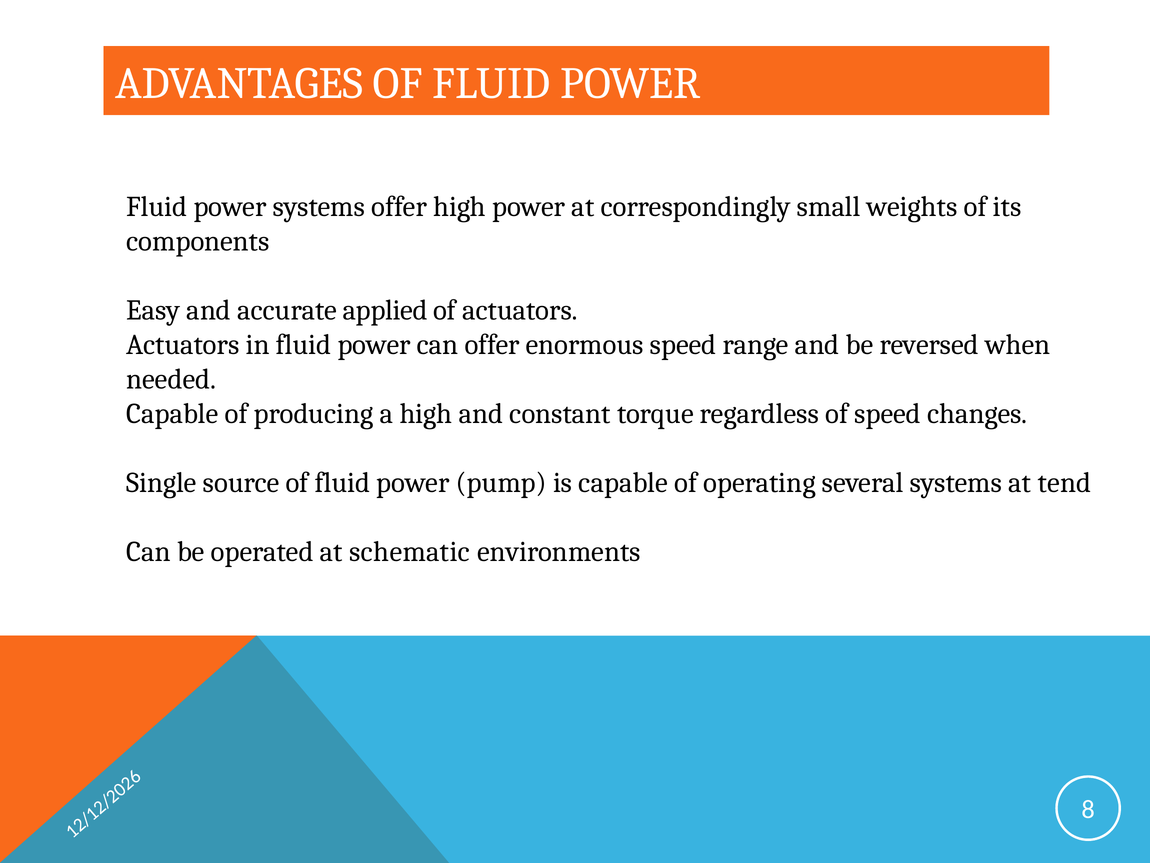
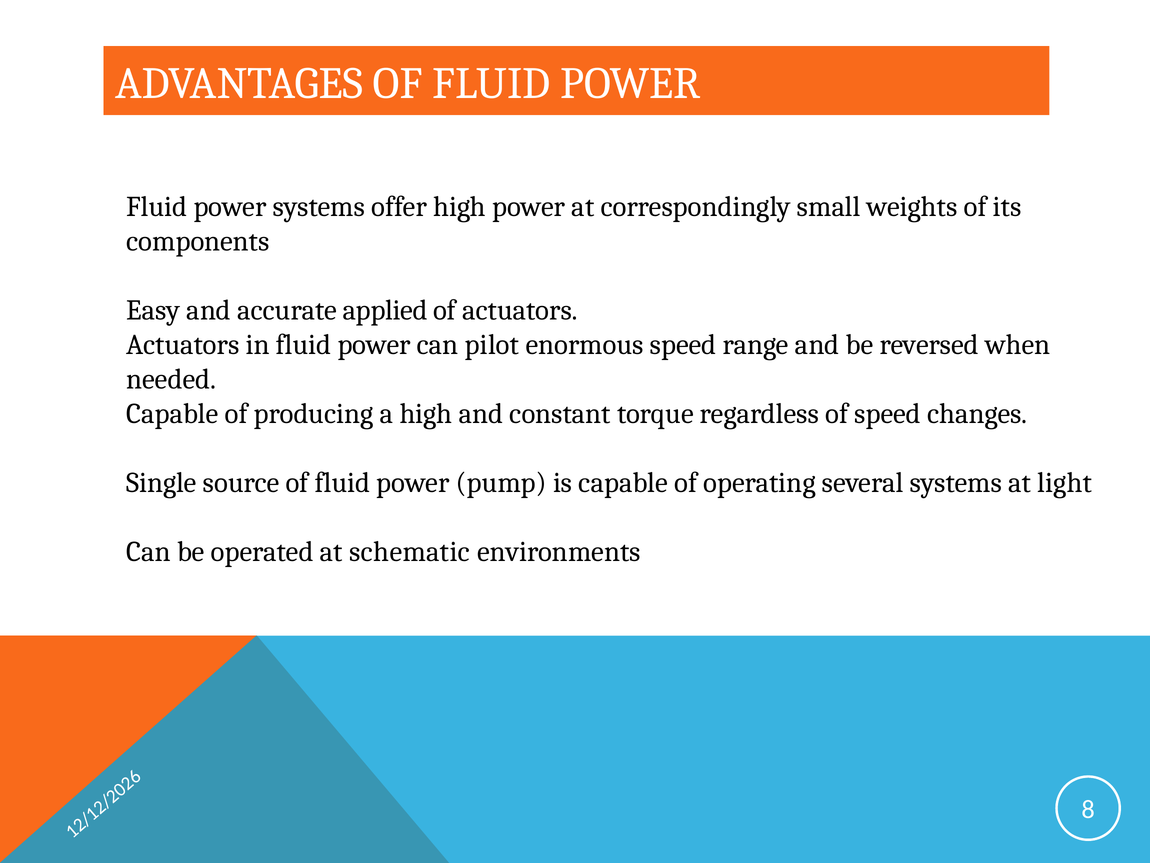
can offer: offer -> pilot (492, 344)
tend: tend -> light (1065, 482)
